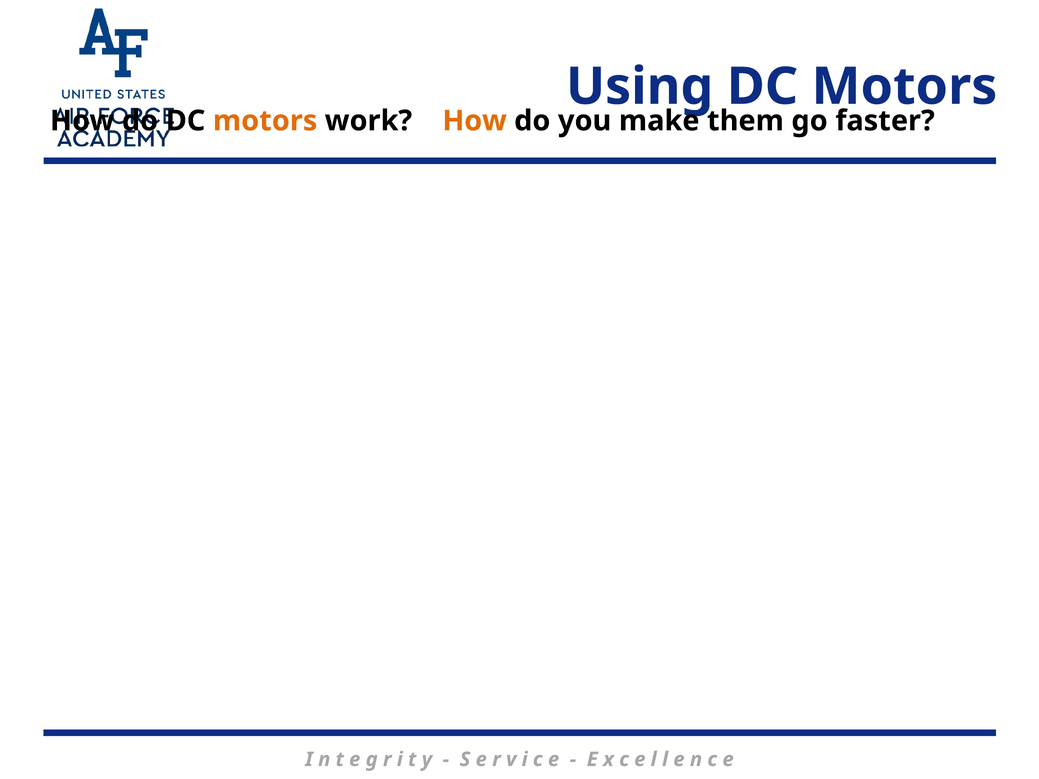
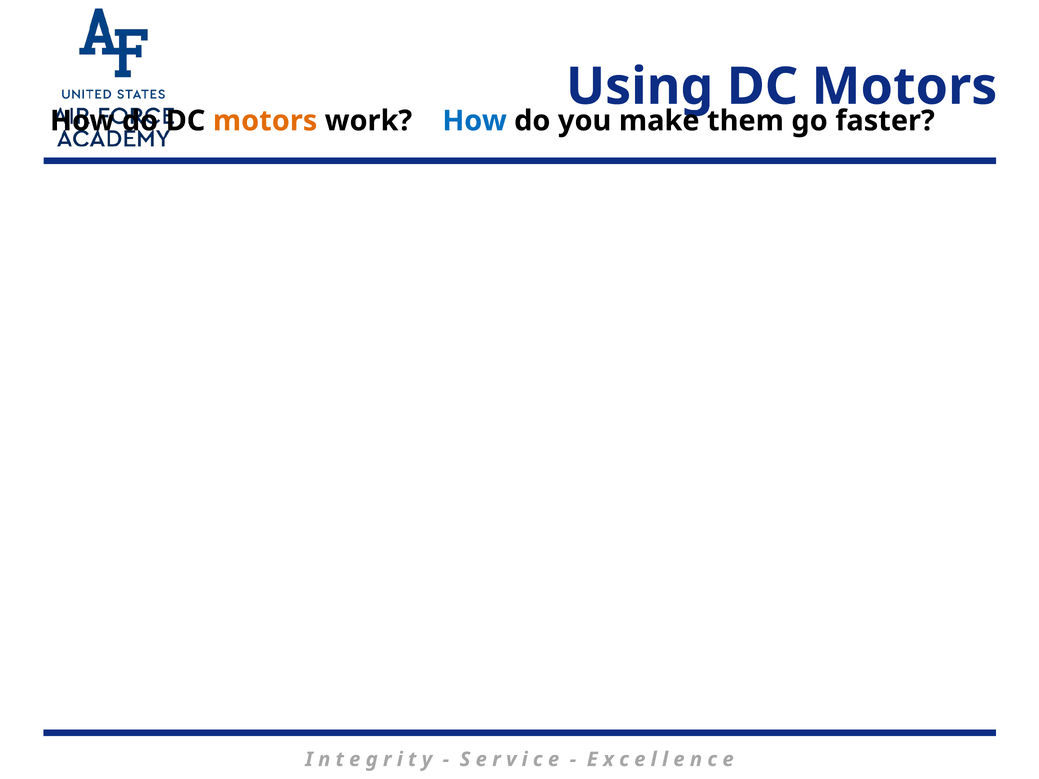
How colour: orange -> blue (475, 121)
